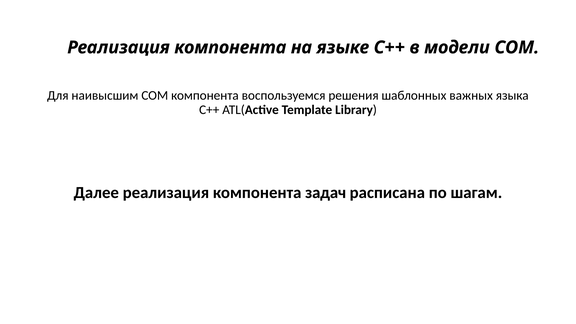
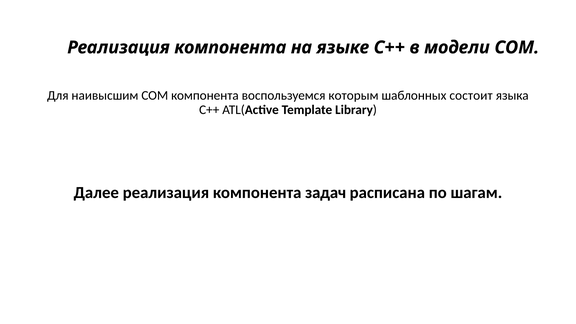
решения: решения -> которым (353, 95)
важных: важных -> состоит (471, 95)
